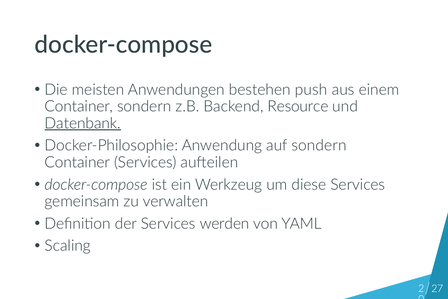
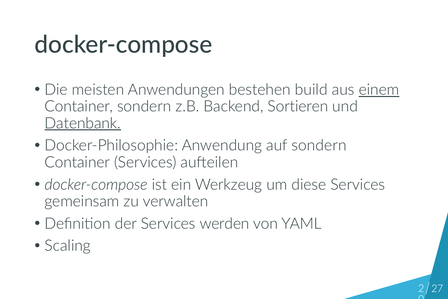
push: push -> build (311, 90)
einem underline: none -> present (379, 90)
Resource: Resource -> Sortieren (298, 106)
